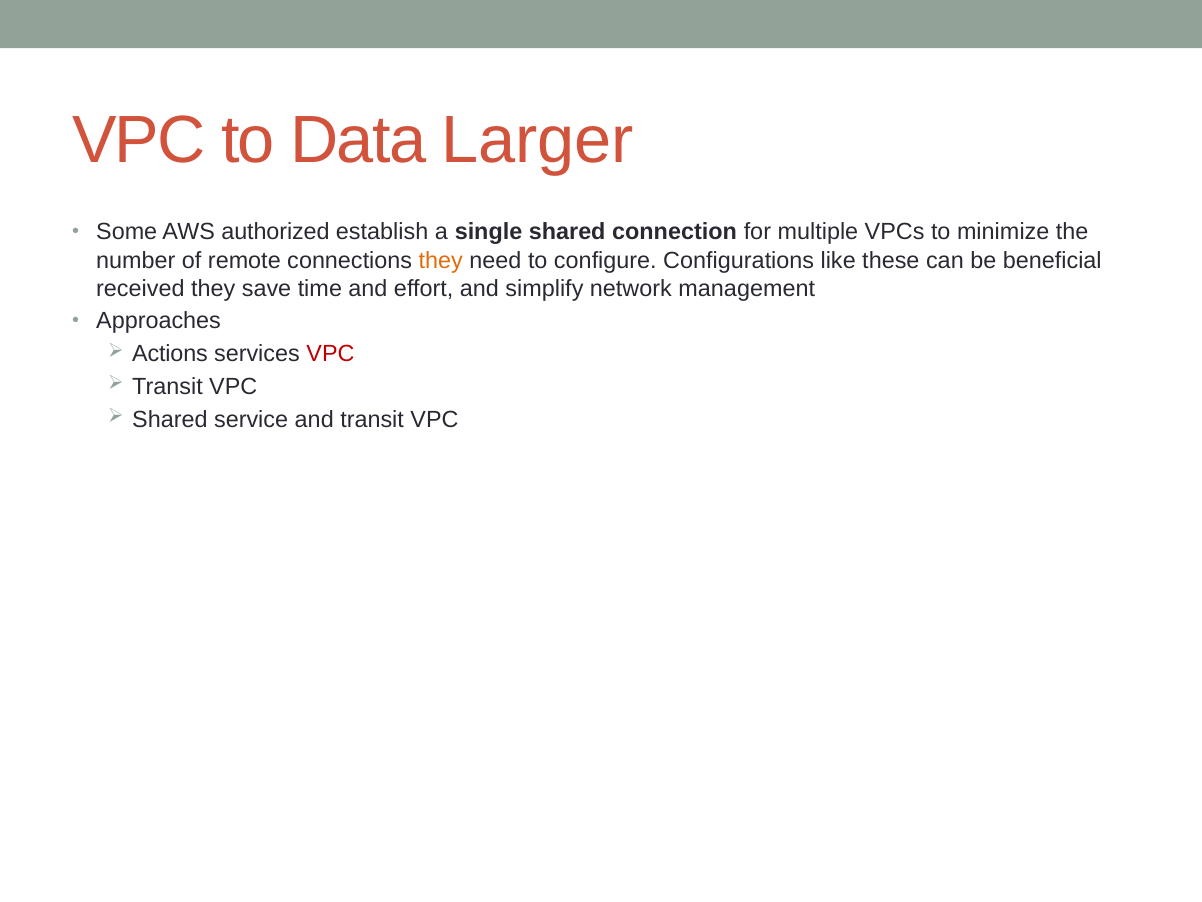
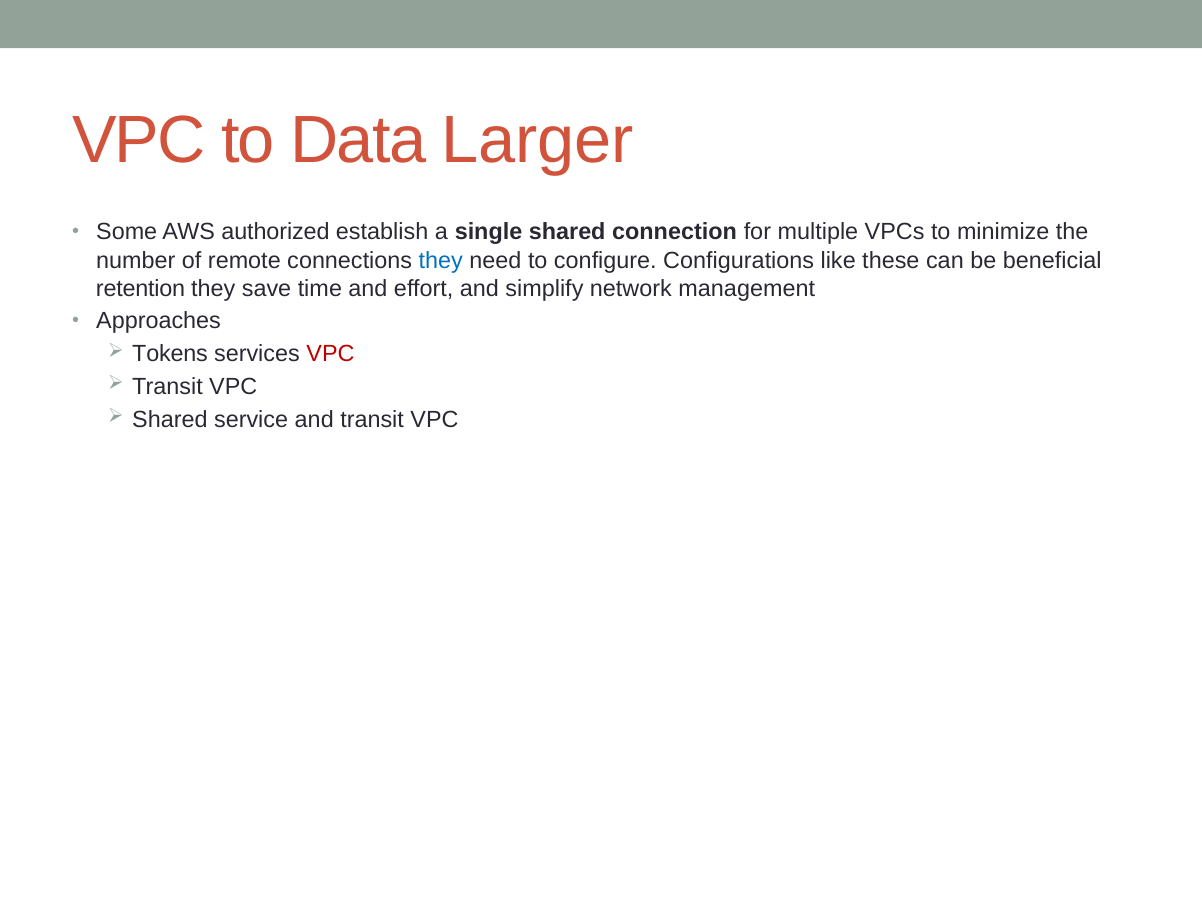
they colour: orange -> blue (441, 260)
received: received -> retention (140, 288)
Actions: Actions -> Tokens (170, 354)
